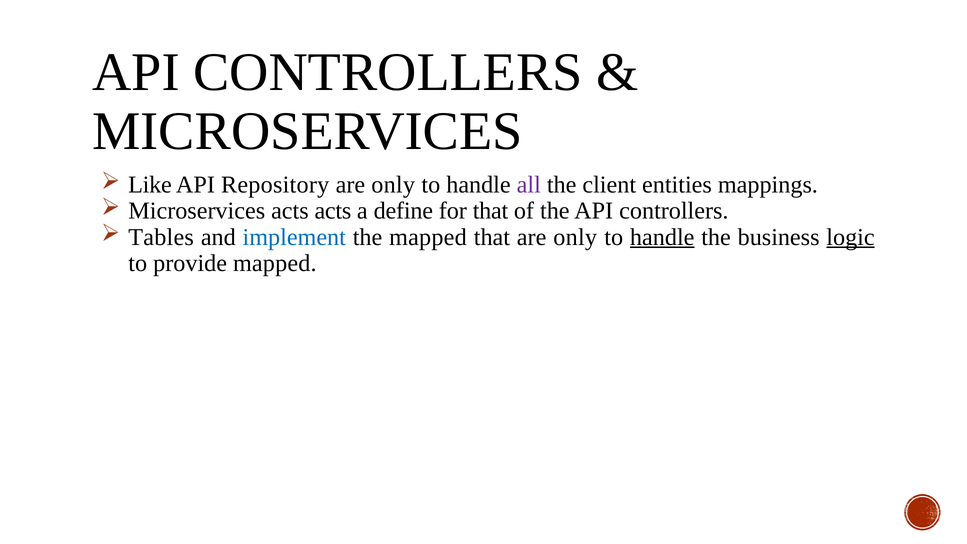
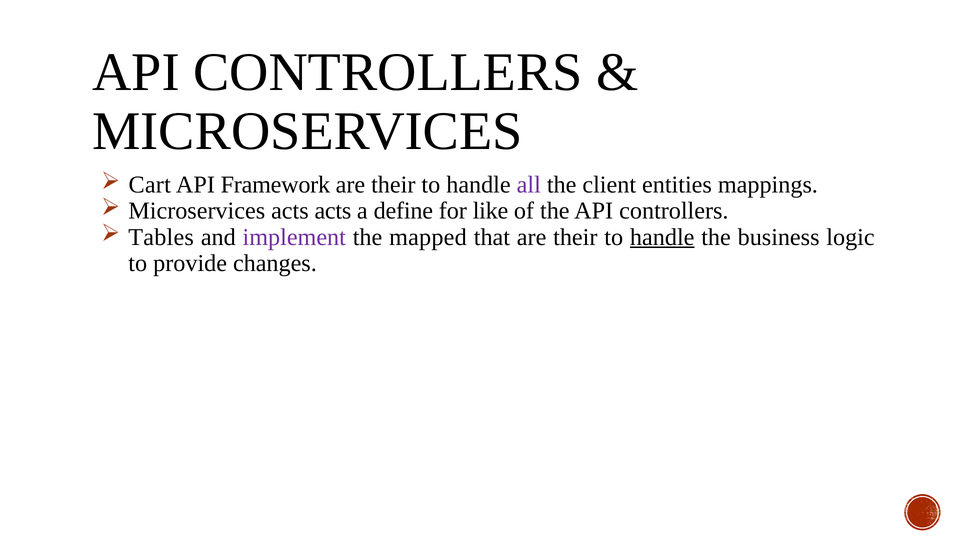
Like: Like -> Cart (150, 185)
Repository: Repository -> Framework (275, 185)
only: only -> their (393, 185)
for that: that -> like (491, 211)
implement colour: blue -> purple (294, 237)
that are only: only -> their (575, 237)
logic underline: present -> none (851, 237)
provide mapped: mapped -> changes (275, 263)
